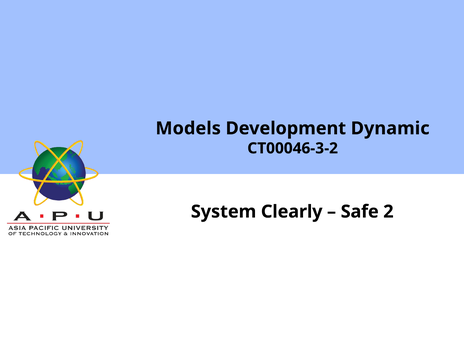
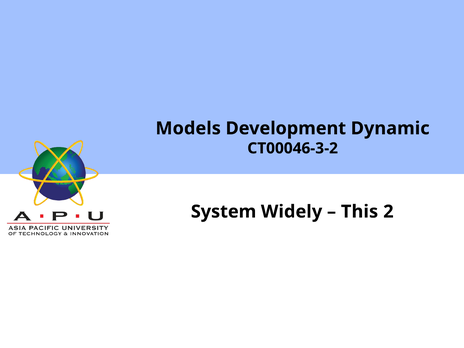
Clearly: Clearly -> Widely (292, 212)
Safe: Safe -> This (360, 212)
